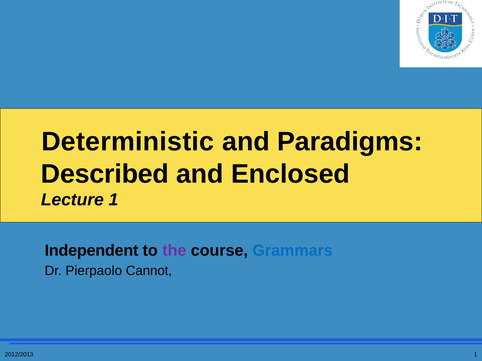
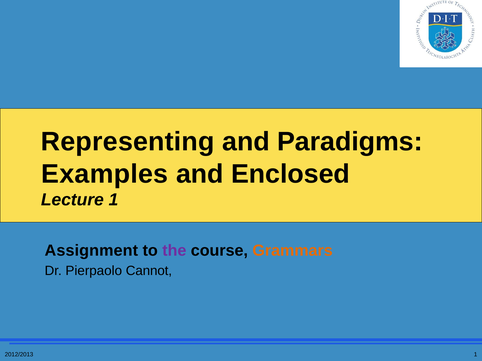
Deterministic: Deterministic -> Representing (128, 142)
Described: Described -> Examples (105, 174)
Independent: Independent -> Assignment (91, 251)
Grammars colour: blue -> orange (293, 251)
